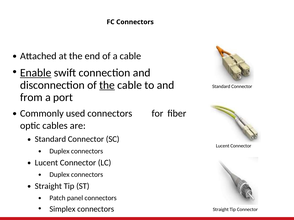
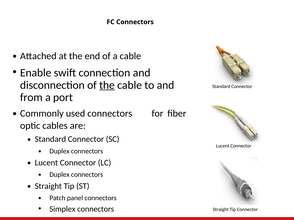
Enable underline: present -> none (36, 73)
